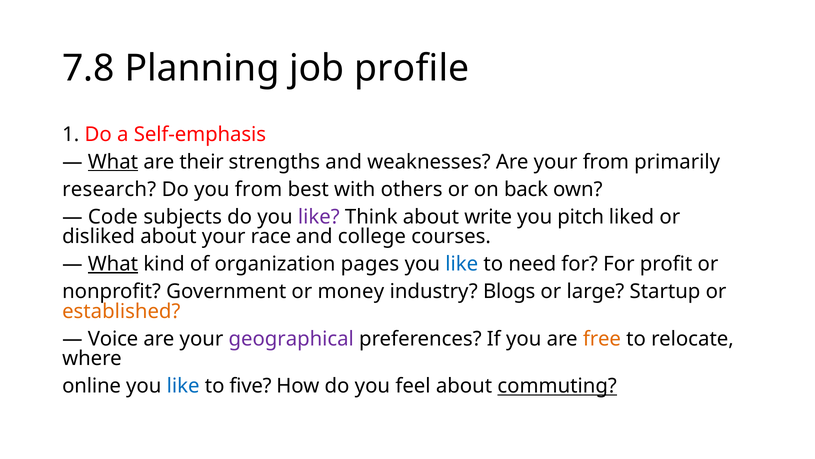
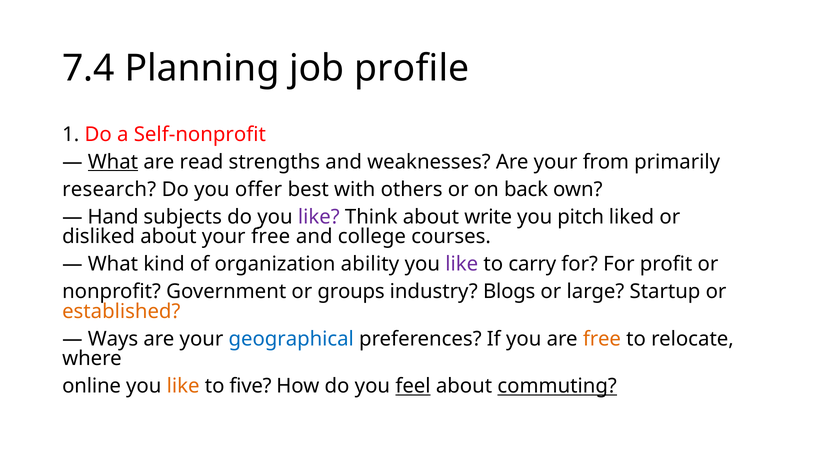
7.8: 7.8 -> 7.4 (88, 68)
Self-emphasis: Self-emphasis -> Self-nonprofit (200, 134)
their: their -> read (202, 162)
you from: from -> offer (259, 189)
Code: Code -> Hand (113, 216)
your race: race -> free (271, 236)
What underline: present -> none (113, 264)
pages: pages -> ability (370, 264)
like colour: blue -> purple (462, 264)
need: need -> carry (532, 264)
money: money -> groups (351, 291)
Voice: Voice -> Ways (113, 338)
geographical colour: purple -> blue (291, 338)
like colour: blue -> orange (183, 386)
feel underline: none -> present (413, 386)
